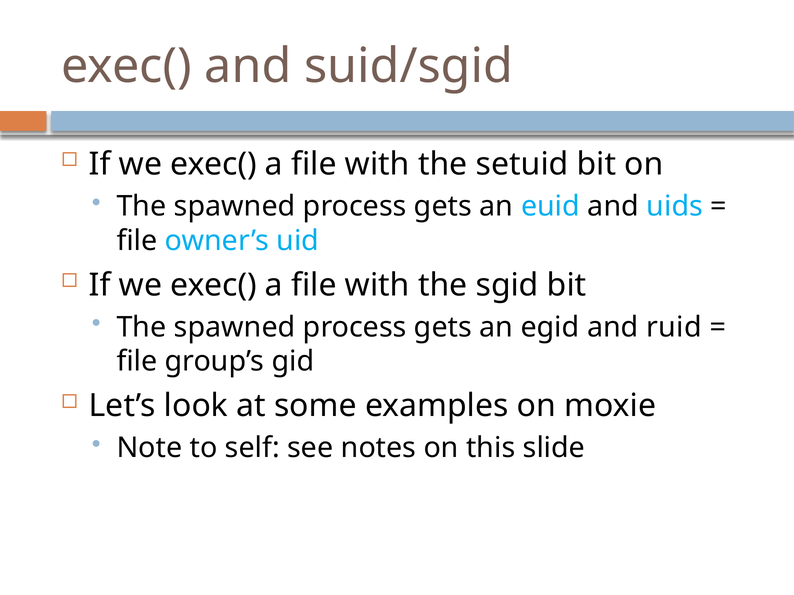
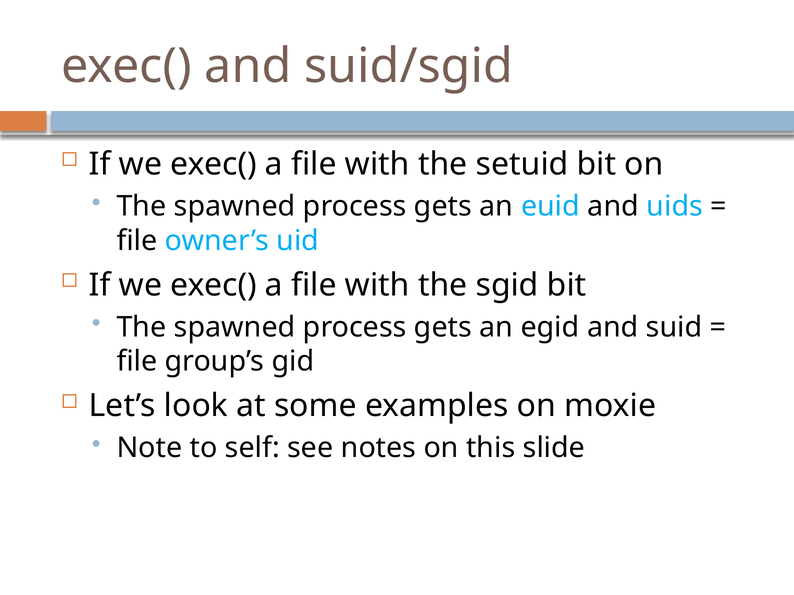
ruid: ruid -> suid (674, 327)
